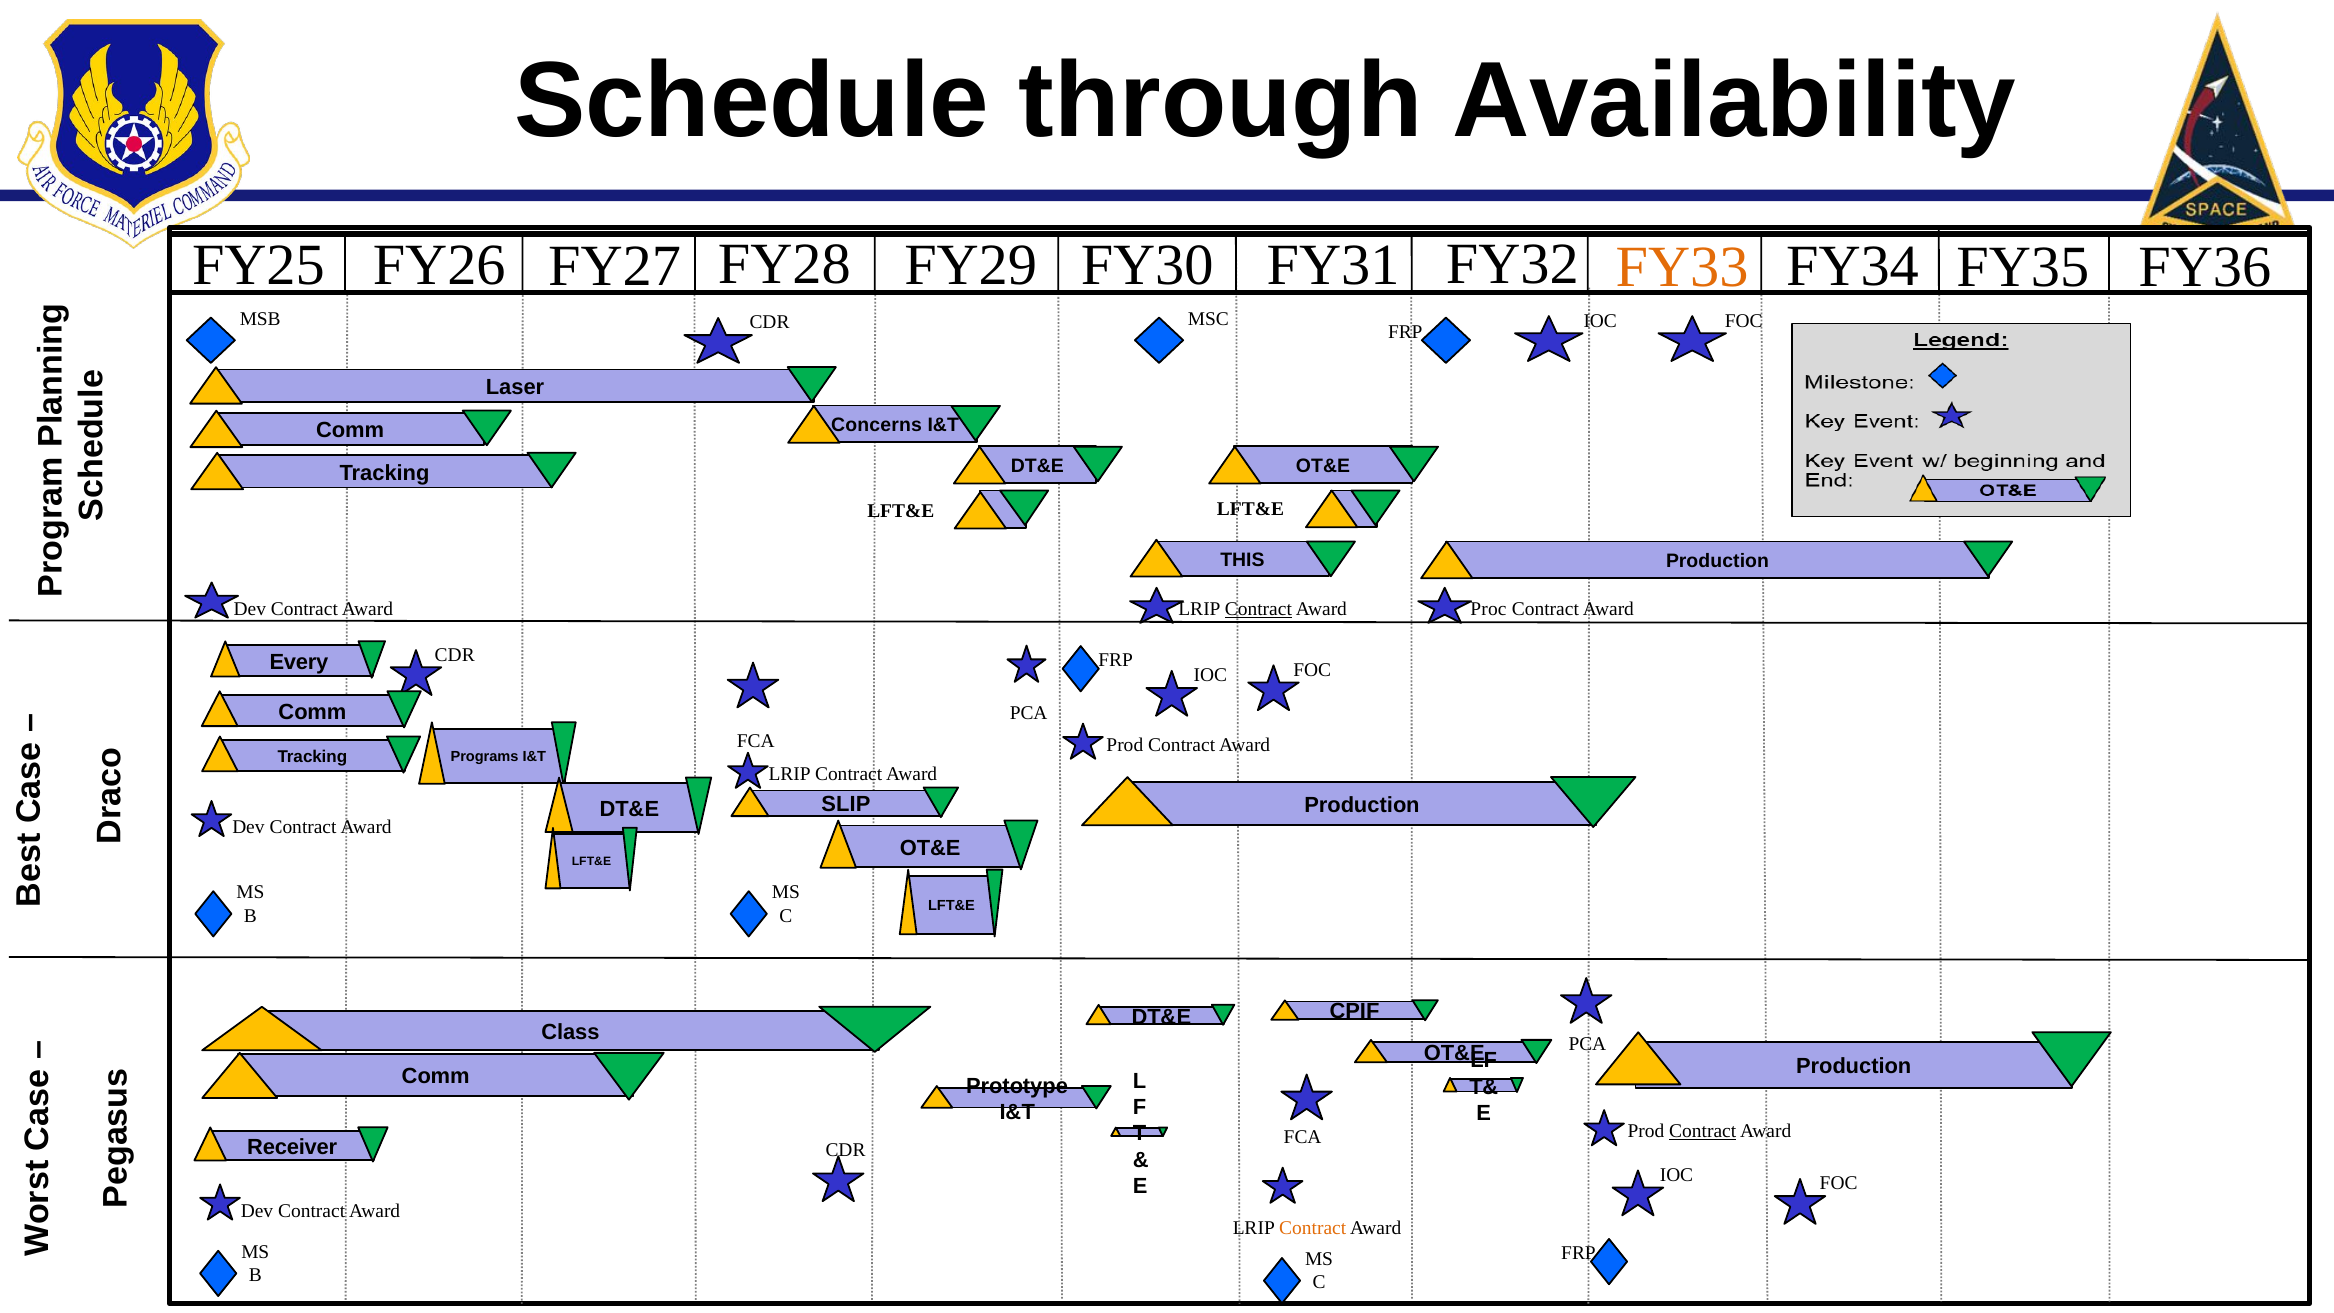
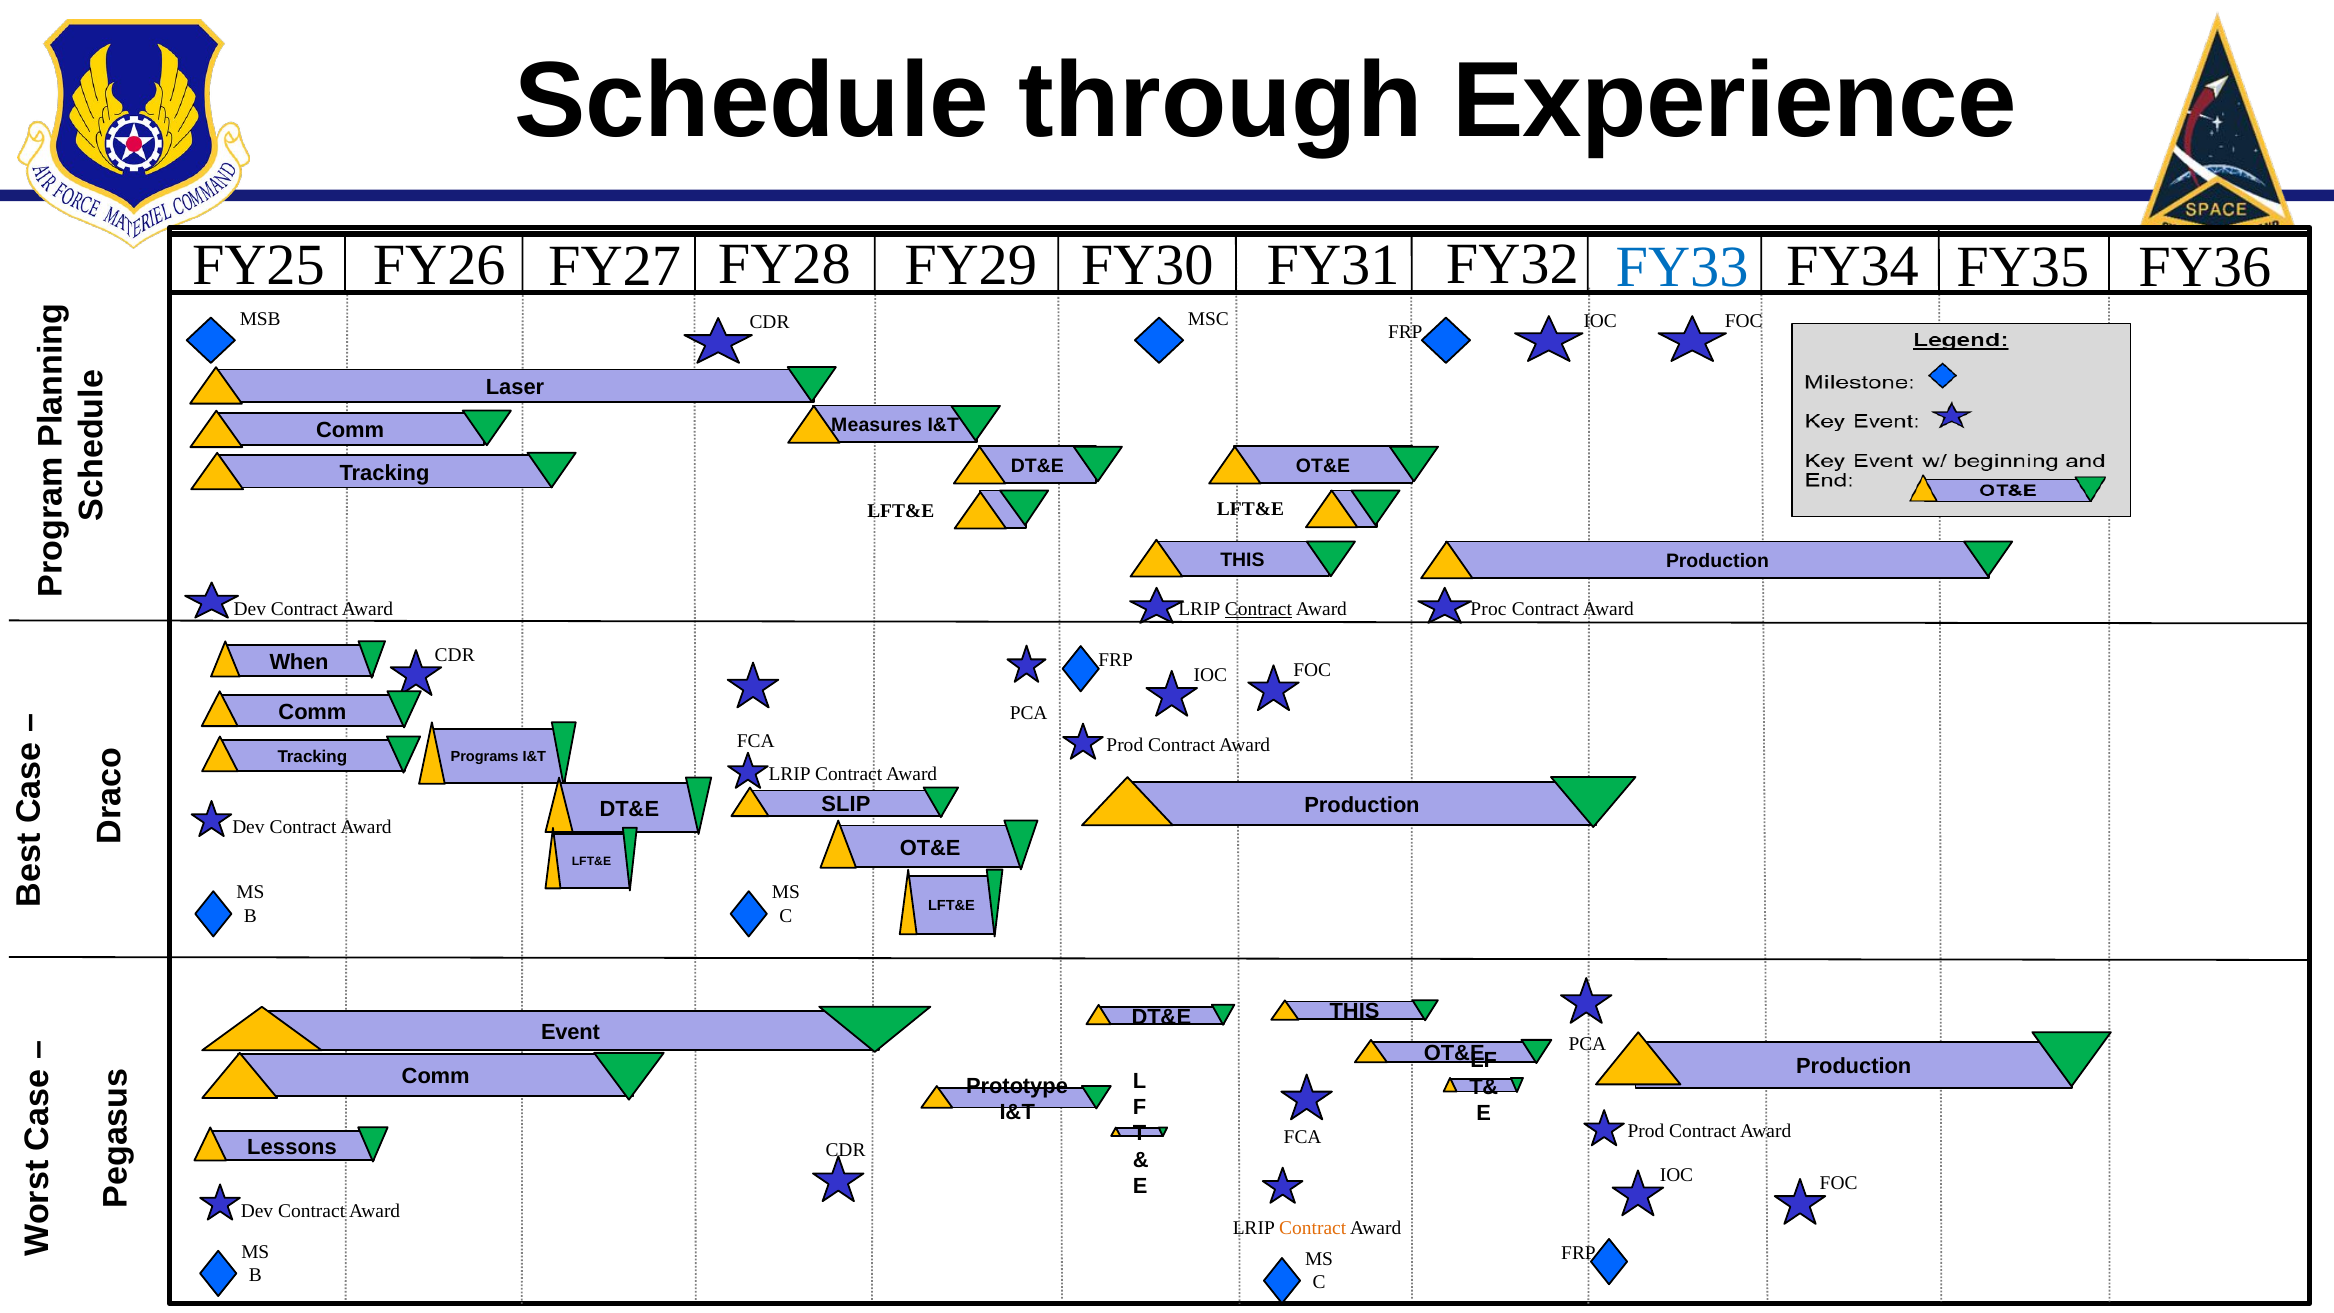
Availability: Availability -> Experience (1734, 102)
FY33 colour: orange -> blue (1682, 267)
Concerns: Concerns -> Measures (877, 425)
Every: Every -> When (299, 662)
CPIF: CPIF -> THIS (1355, 1011)
Class: Class -> Event (570, 1032)
Contract underline: present -> none (1703, 1131)
Receiver: Receiver -> Lessons (292, 1147)
